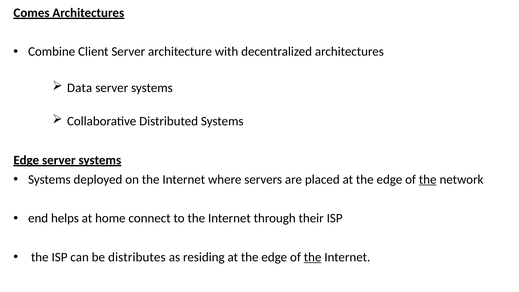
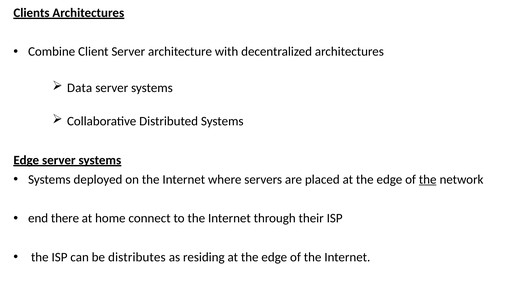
Comes: Comes -> Clients (32, 13)
helps: helps -> there (65, 218)
the underline: present -> none (313, 257)
